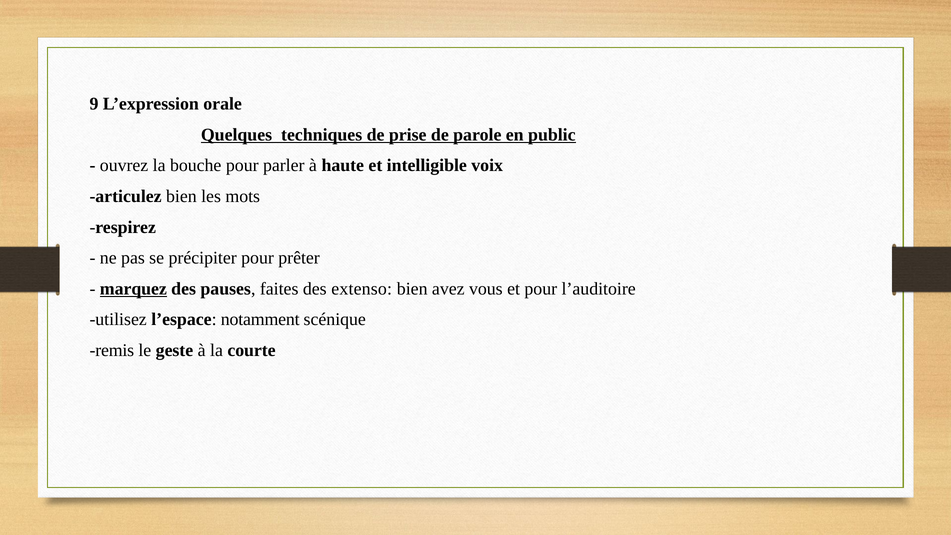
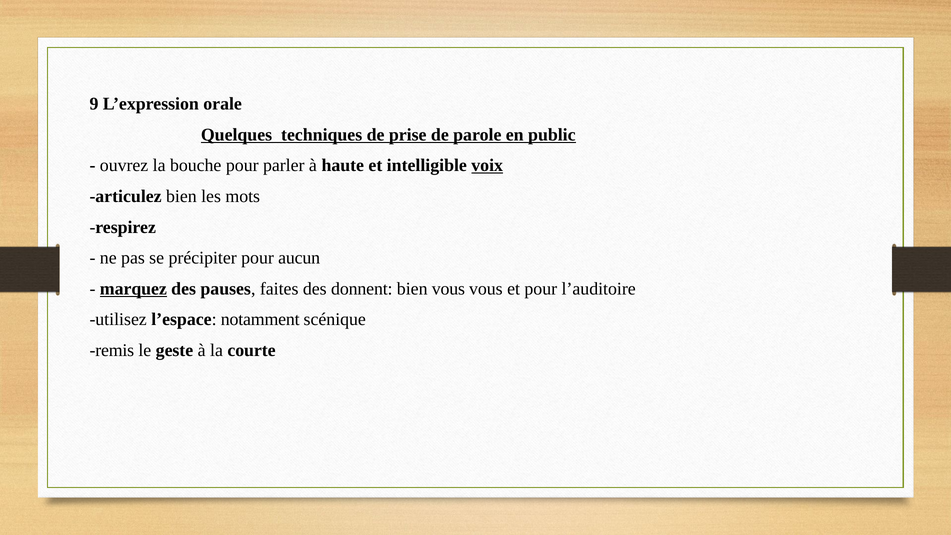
voix underline: none -> present (487, 165)
prêter: prêter -> aucun (299, 258)
extenso: extenso -> donnent (362, 289)
bien avez: avez -> vous (448, 289)
